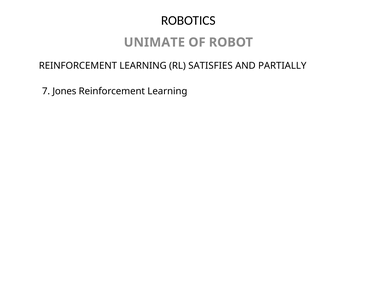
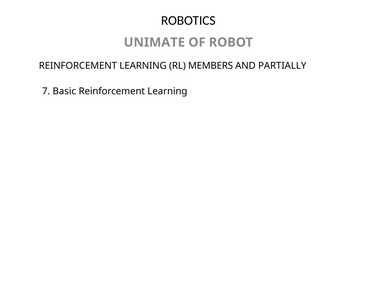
SATISFIES: SATISFIES -> MEMBERS (211, 66)
Jones: Jones -> Basic (64, 91)
